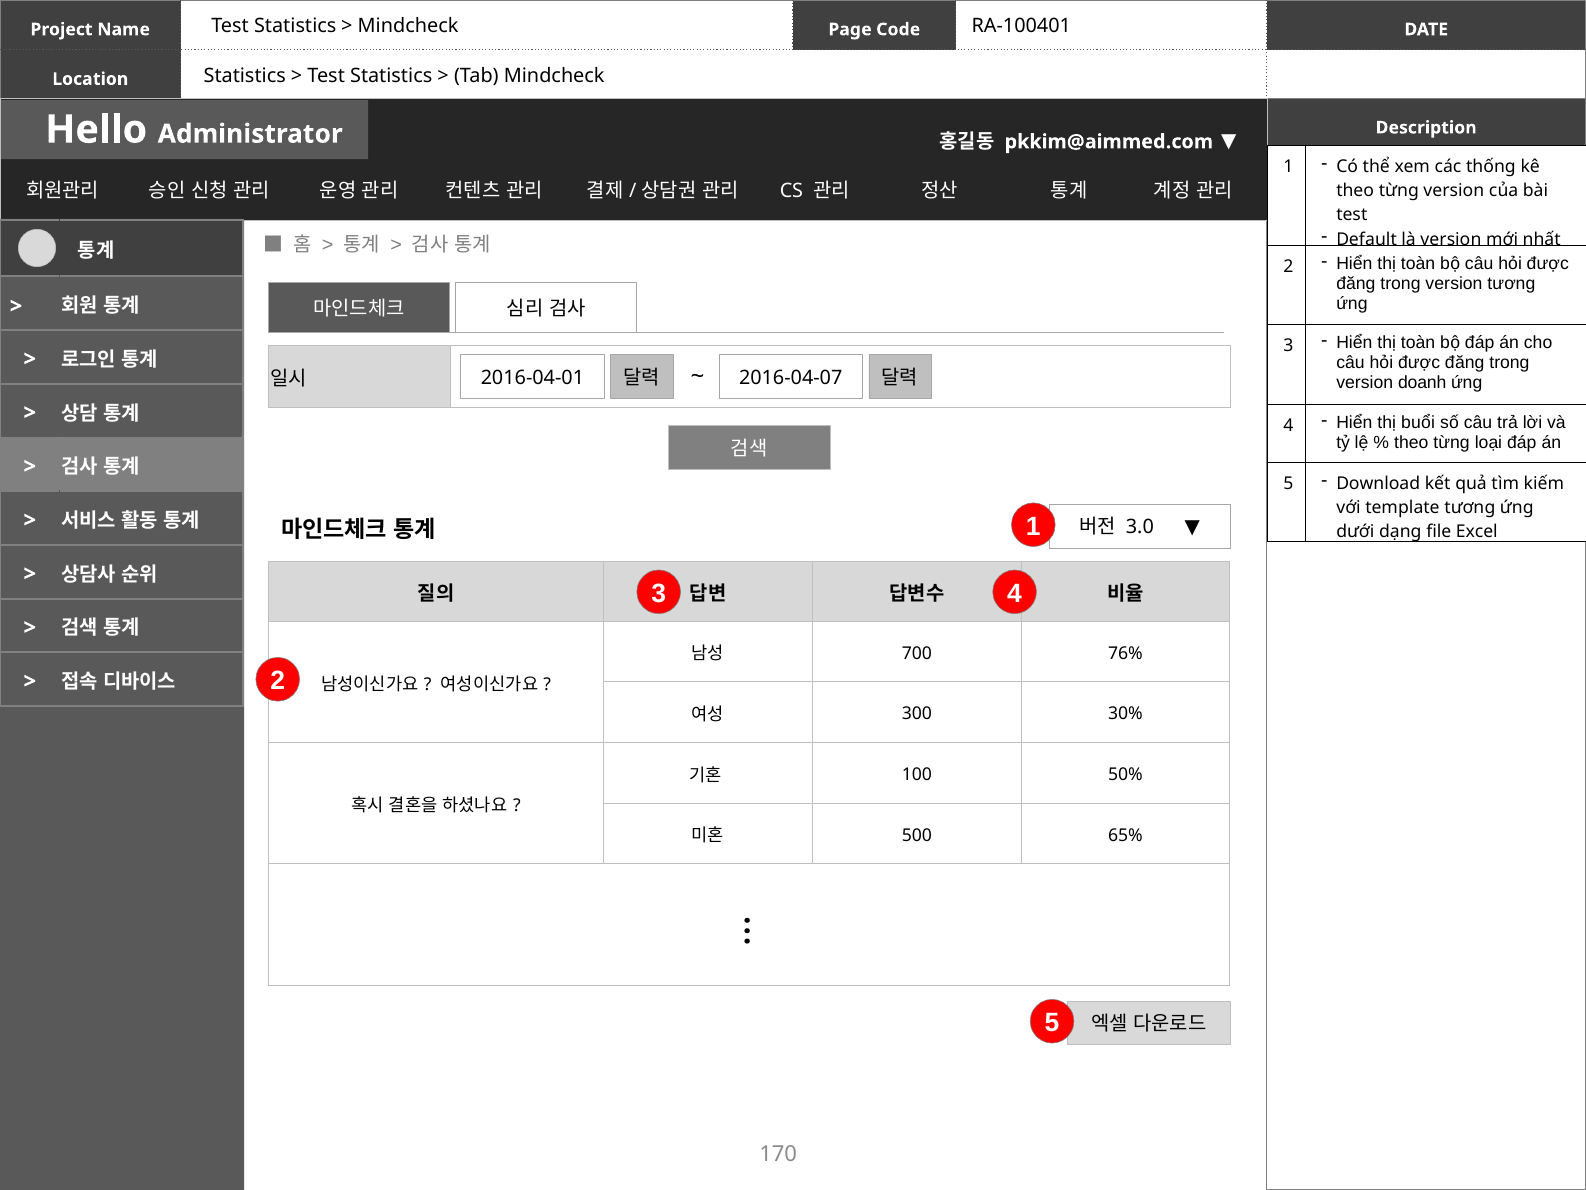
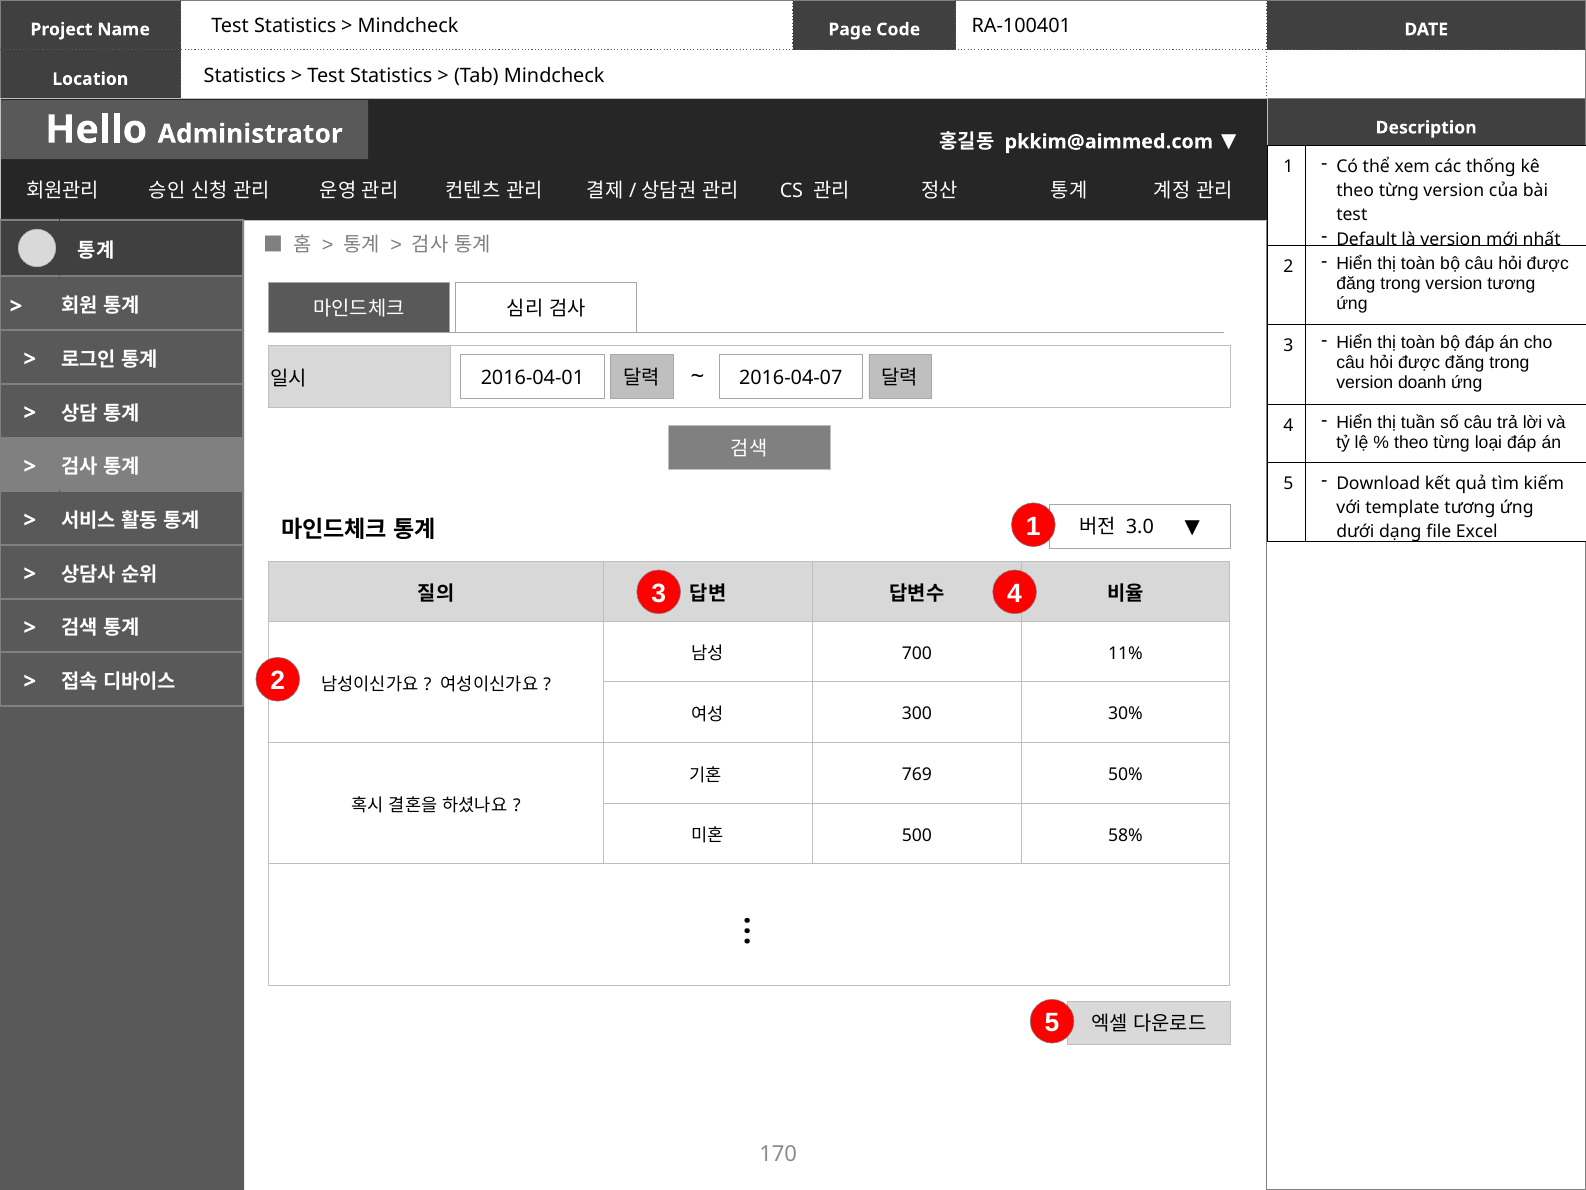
buổi: buổi -> tuần (1418, 422)
76%: 76% -> 11% (1126, 653)
100: 100 -> 769 (917, 774)
65%: 65% -> 58% (1126, 835)
